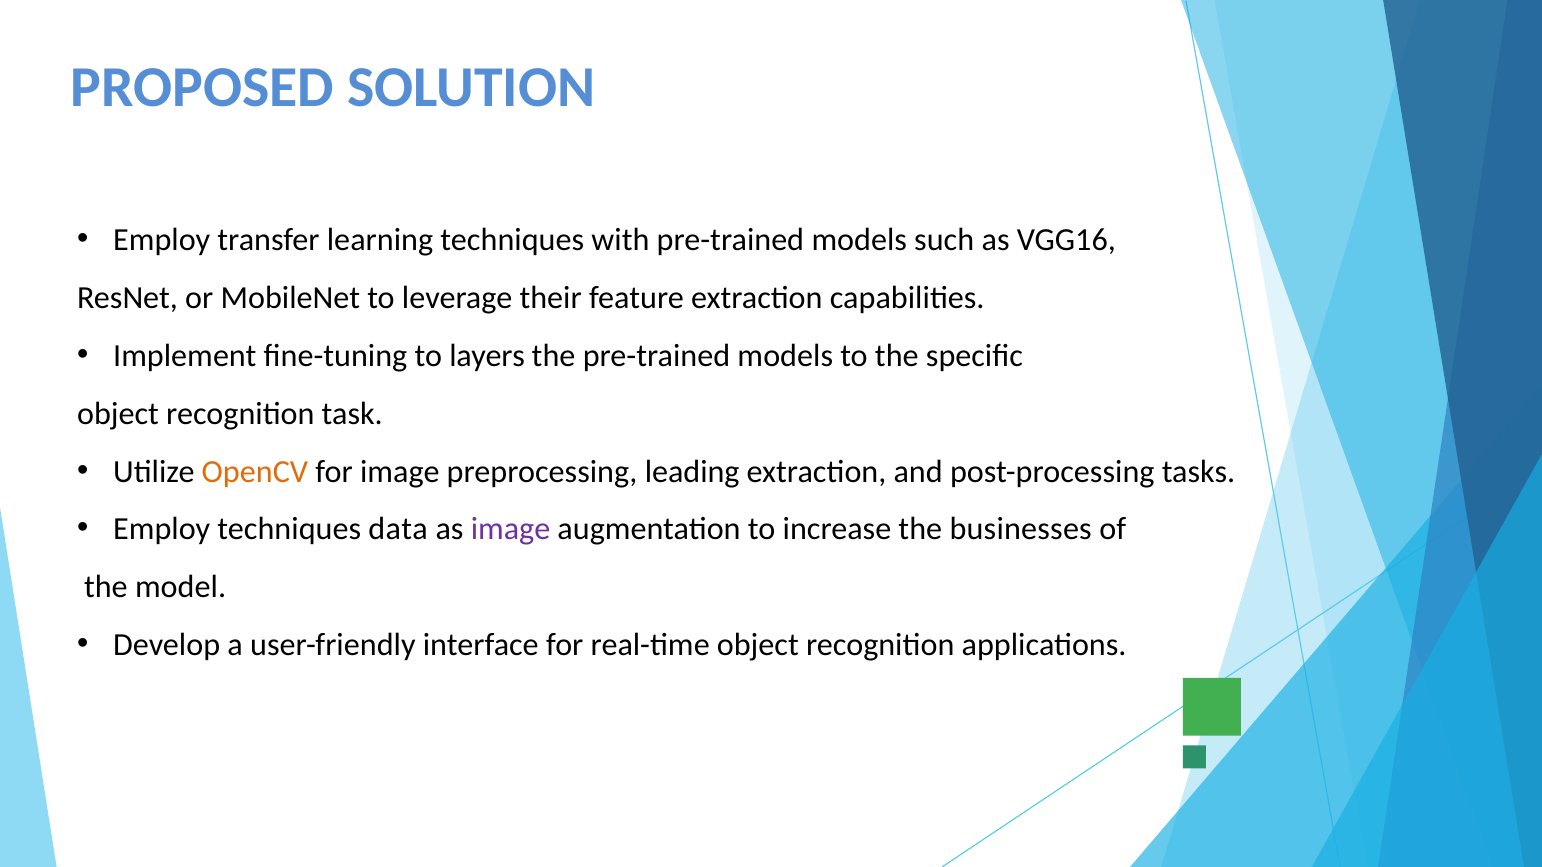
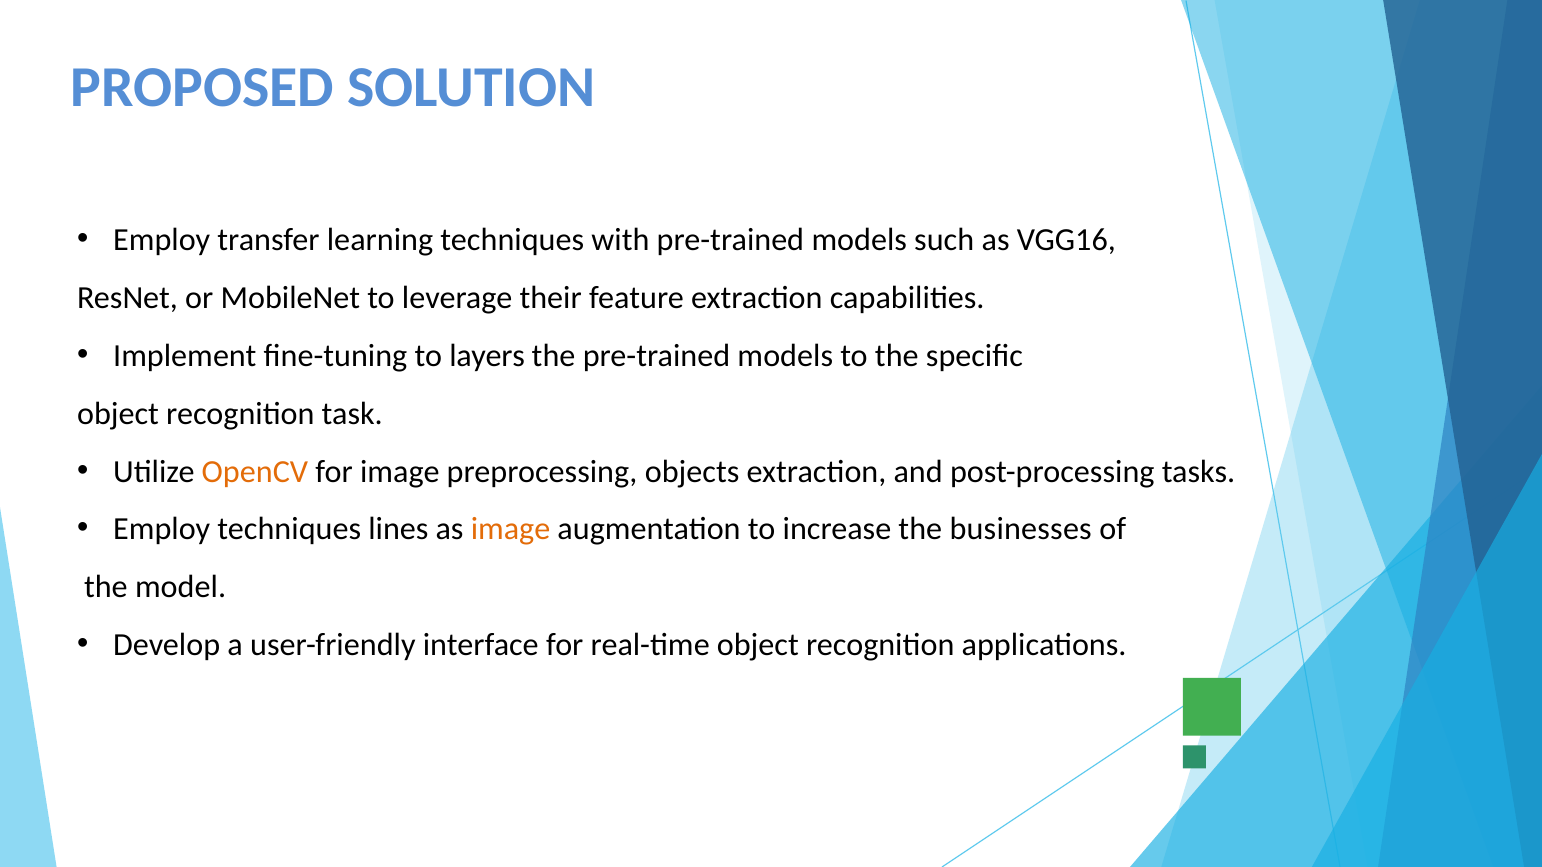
leading: leading -> objects (692, 472)
data: data -> lines (398, 529)
image colour: purple -> orange (511, 529)
